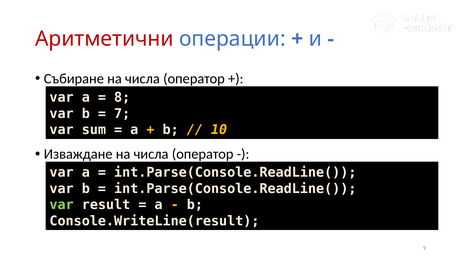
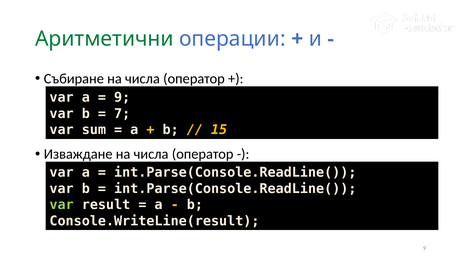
Аритметични colour: red -> green (104, 39)
8: 8 -> 9 (122, 97)
10: 10 -> 15 (219, 129)
